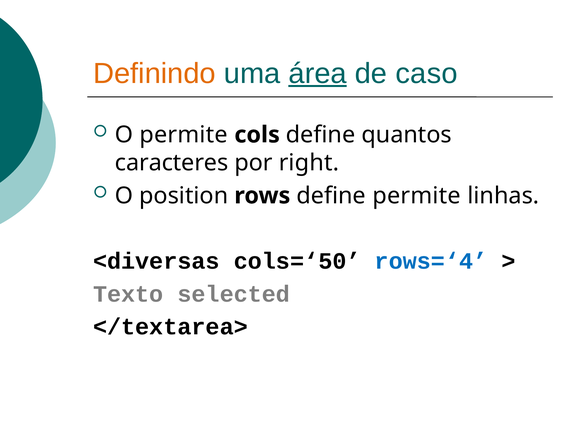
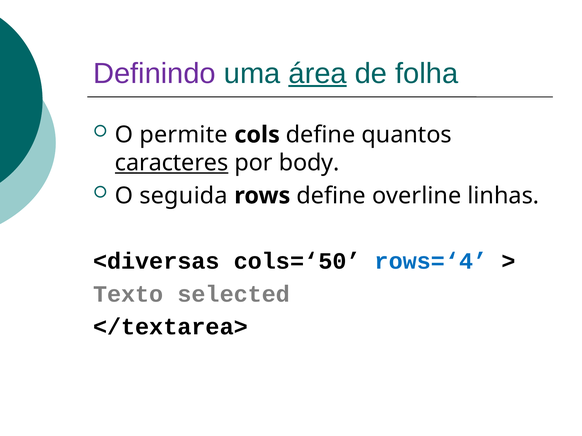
Definindo colour: orange -> purple (154, 74)
caso: caso -> folha (427, 74)
caracteres underline: none -> present (172, 163)
right: right -> body (309, 163)
position: position -> seguida (184, 196)
define permite: permite -> overline (417, 196)
